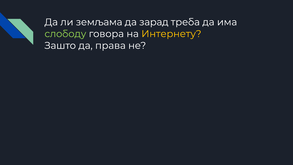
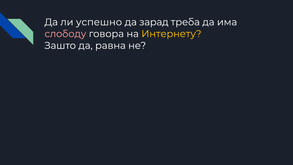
земљама: земљама -> успешно (99, 22)
слободу colour: light green -> pink (65, 34)
права: права -> равна (110, 46)
